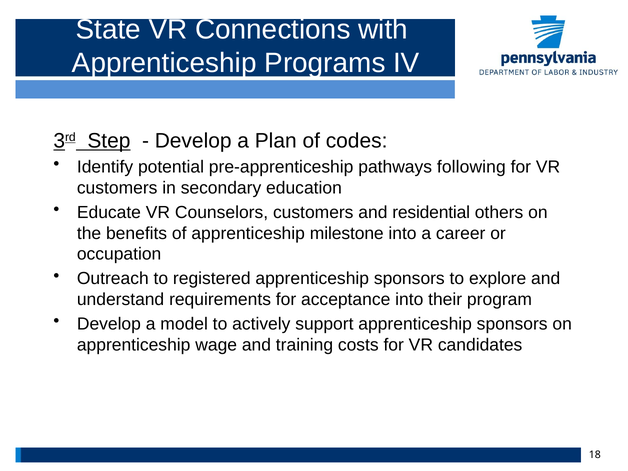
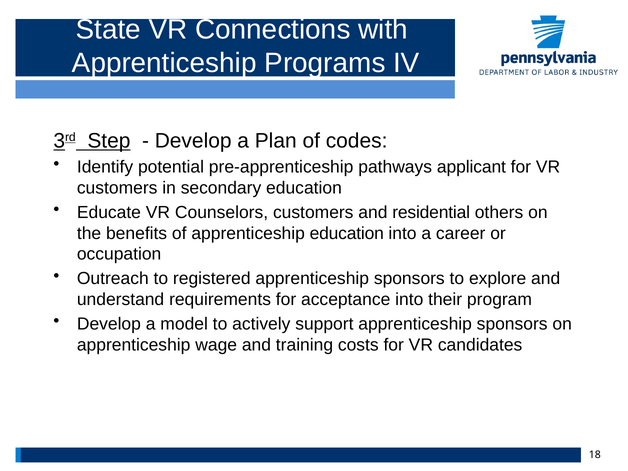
following: following -> applicant (471, 167)
apprenticeship milestone: milestone -> education (347, 233)
